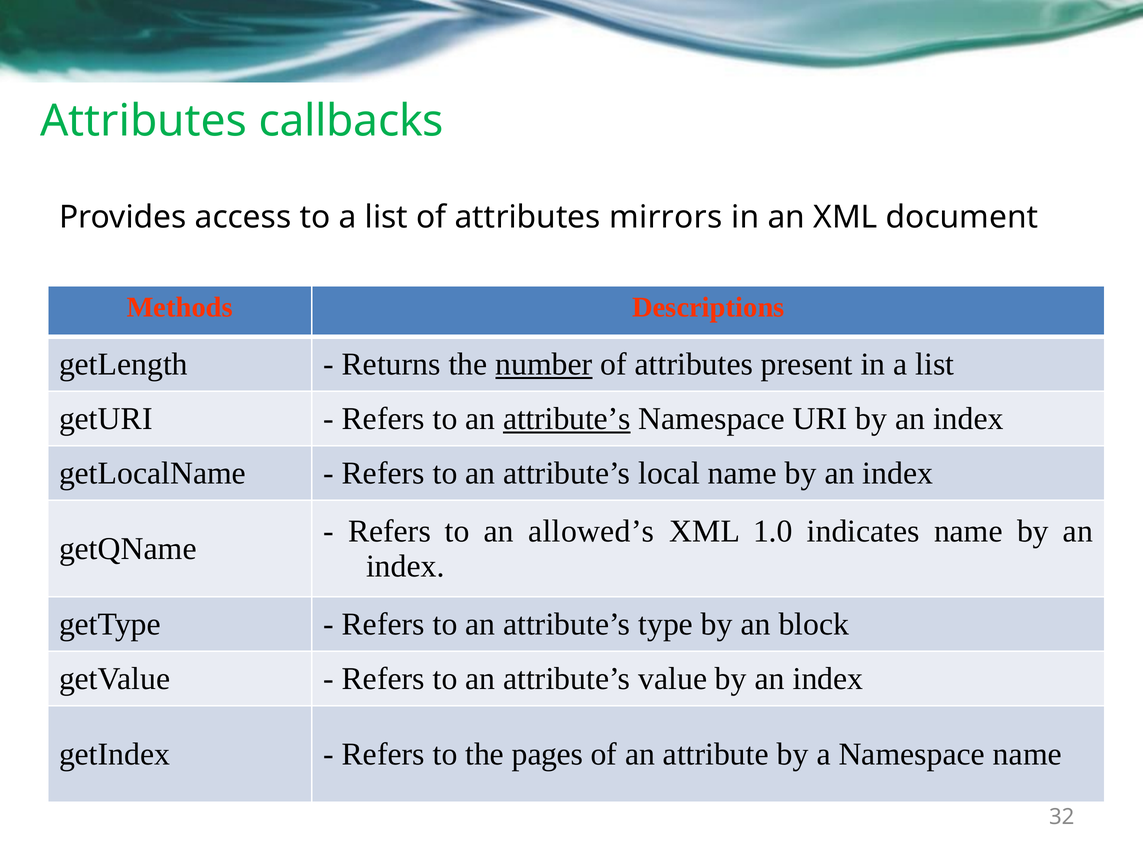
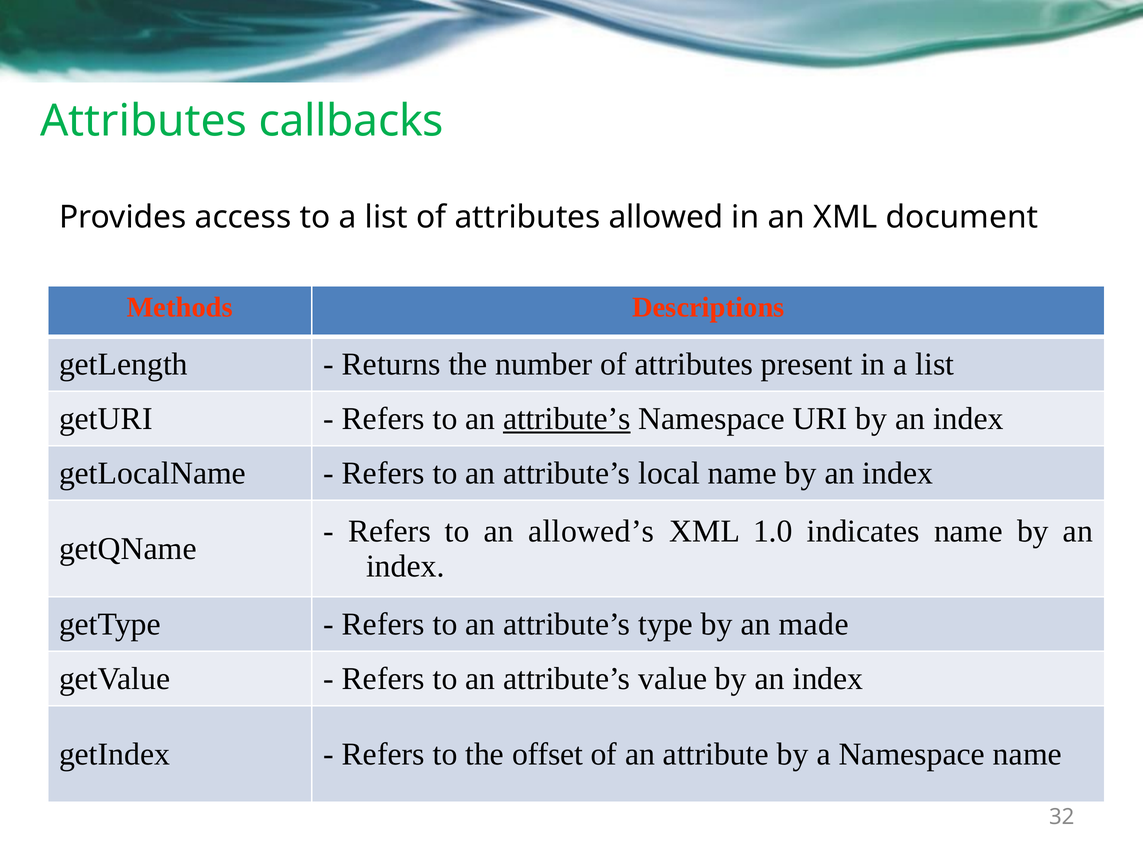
mirrors: mirrors -> allowed (666, 218)
number underline: present -> none (544, 364)
block: block -> made (814, 624)
pages: pages -> offset (547, 754)
